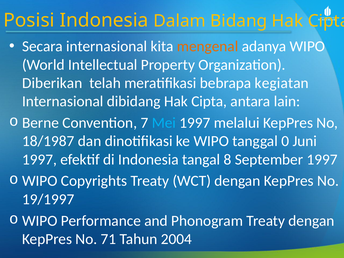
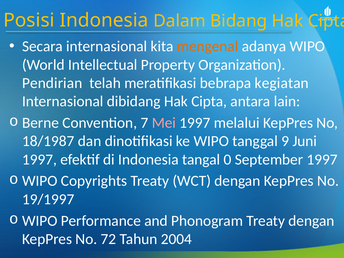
Diberikan: Diberikan -> Pendirian (52, 83)
Mei colour: light blue -> pink (164, 123)
0: 0 -> 9 (285, 141)
8: 8 -> 0 (227, 160)
71: 71 -> 72 (108, 239)
